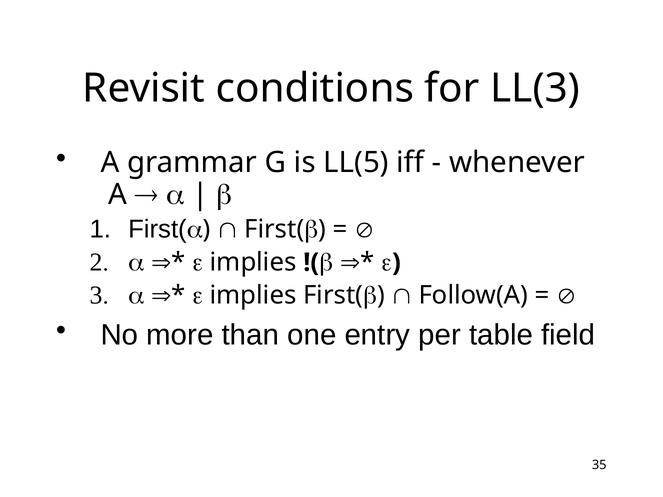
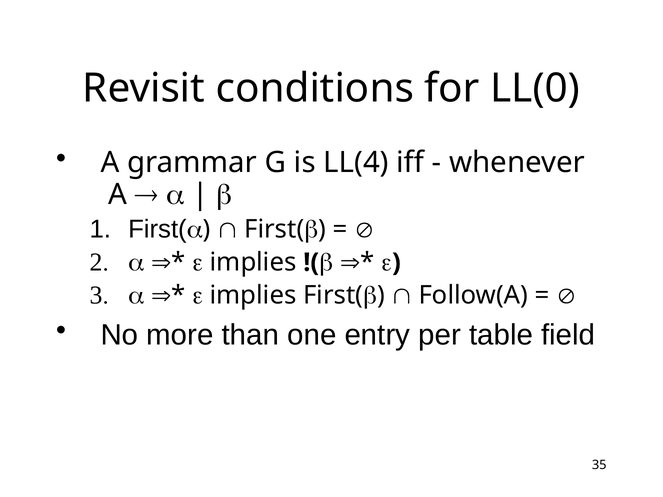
LL(3: LL(3 -> LL(0 (535, 88)
LL(5: LL(5 -> LL(4 (356, 163)
